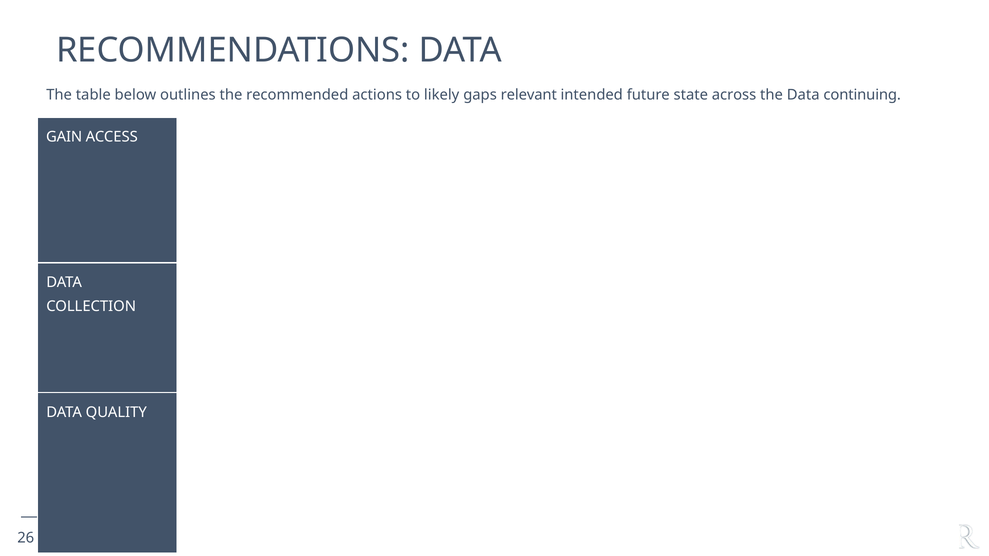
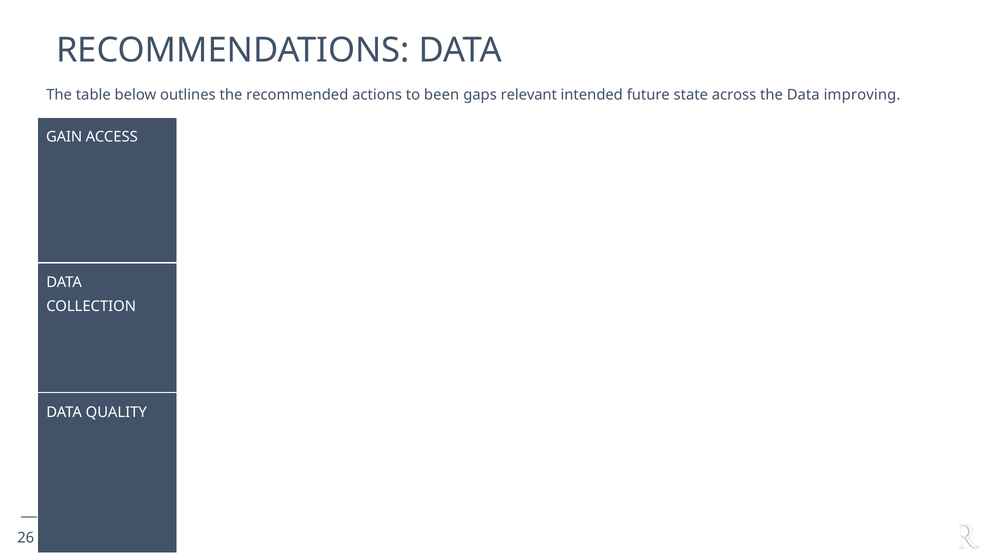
likely: likely -> been (442, 95)
continuing: continuing -> improving (862, 95)
